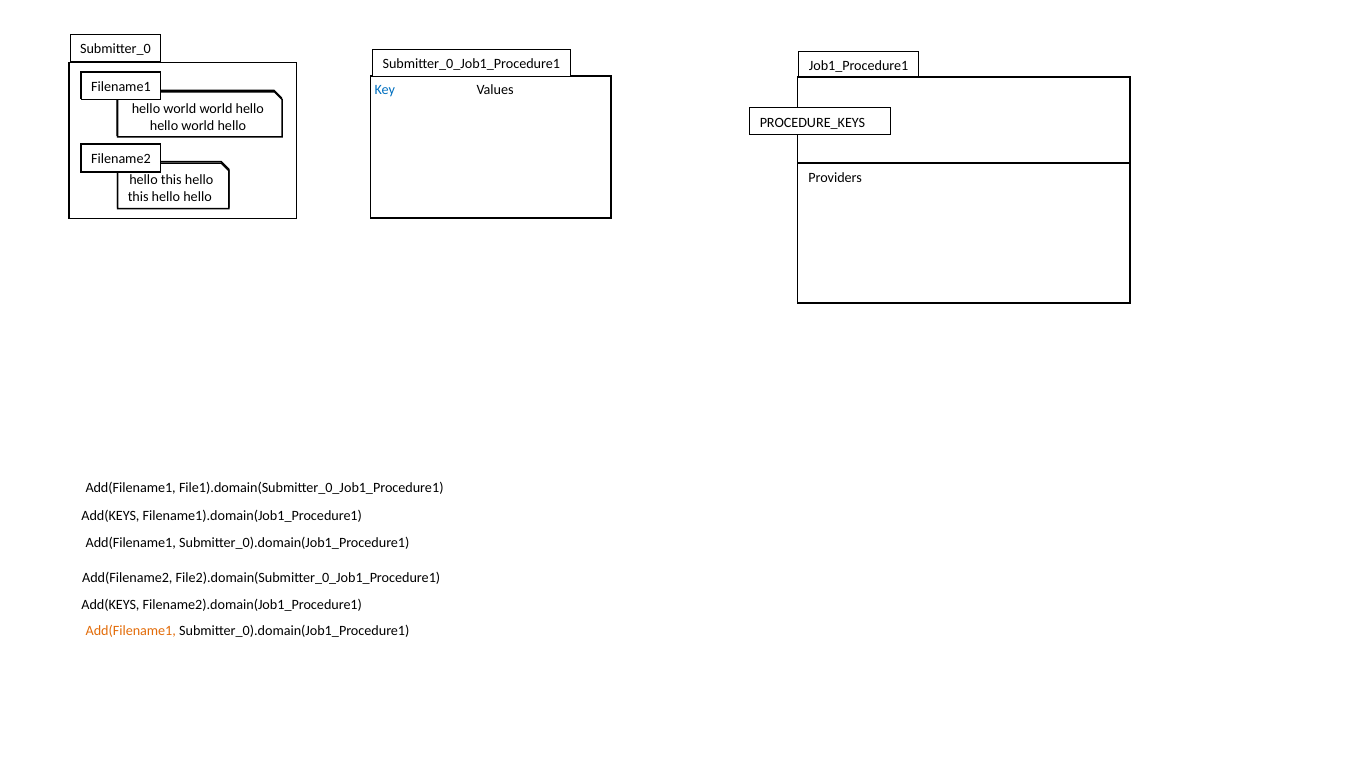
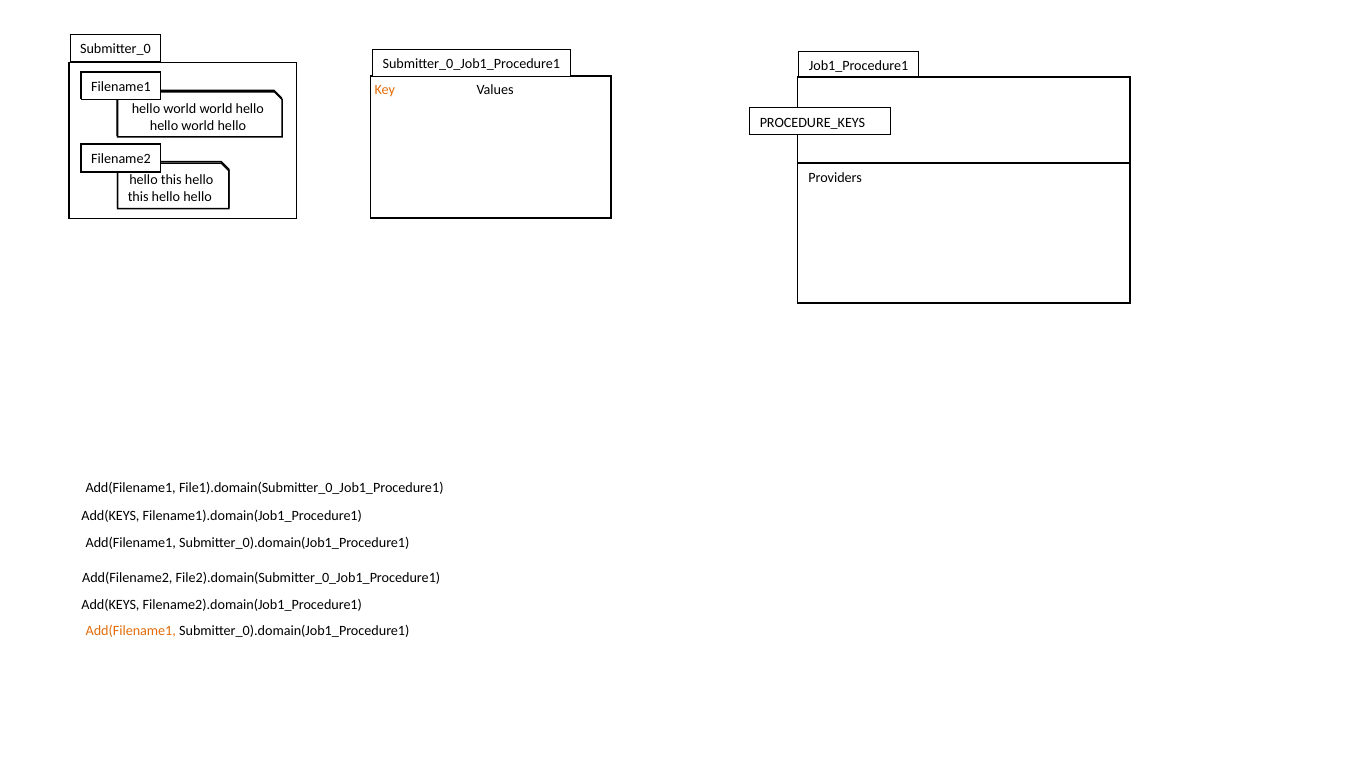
Key colour: blue -> orange (385, 90)
